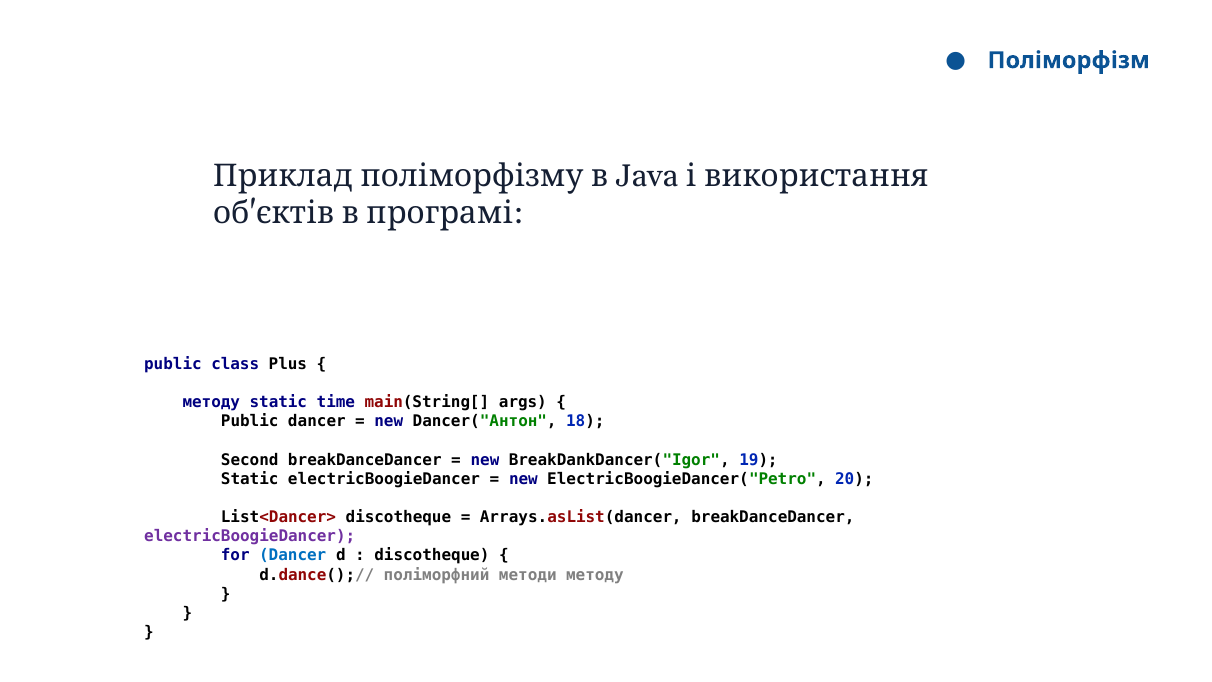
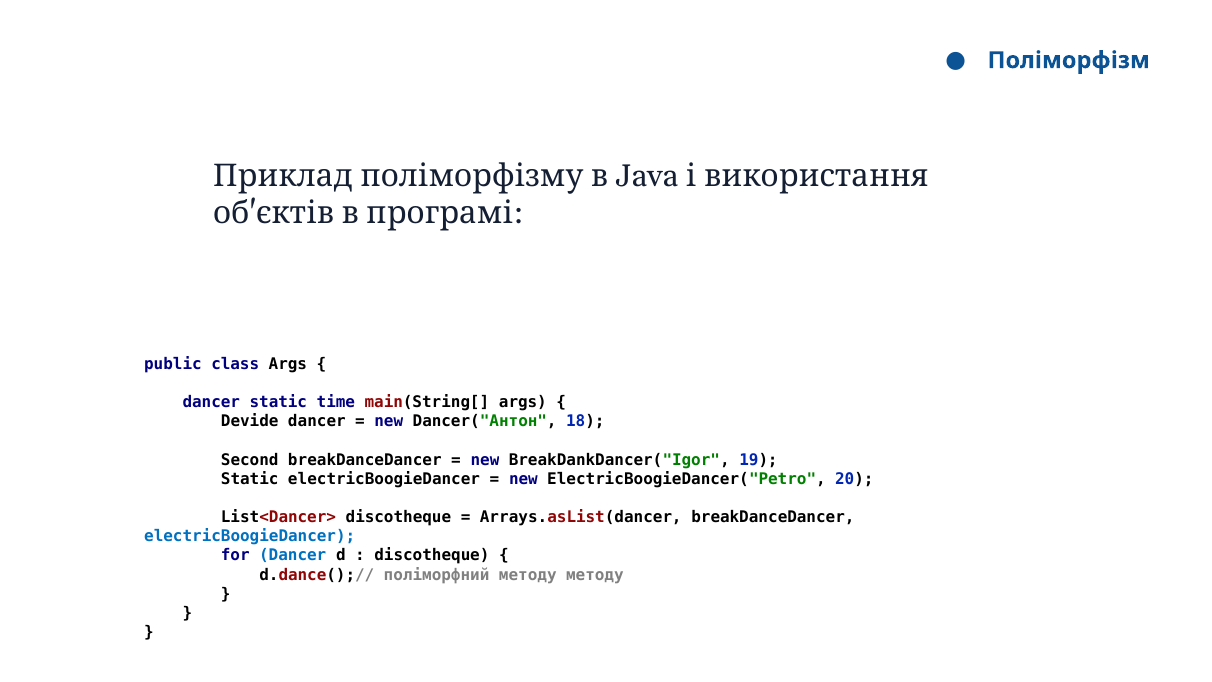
class Plus: Plus -> Args (288, 364)
методу: методу -> dancer (211, 402)
Public: Public -> Devide (250, 421)
electricBoogieDancer colour: purple -> blue (250, 536)
поліморфний методи: методи -> методу (528, 575)
